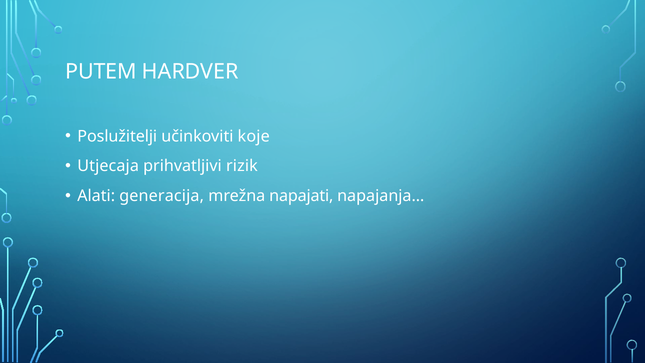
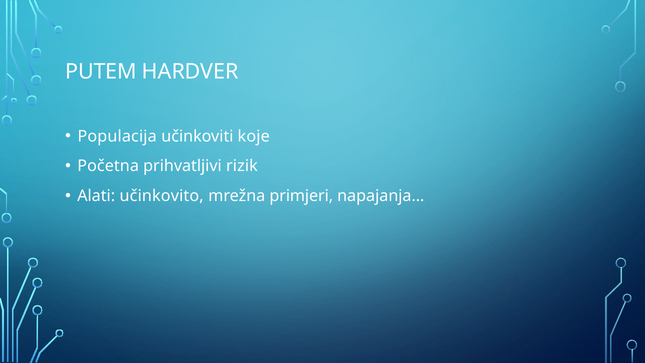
Poslužitelji: Poslužitelji -> Populacija (117, 136)
Utjecaja: Utjecaja -> Početna (108, 166)
generacija: generacija -> učinkovito (162, 196)
napajati: napajati -> primjeri (301, 196)
